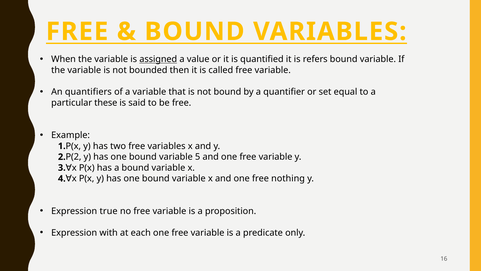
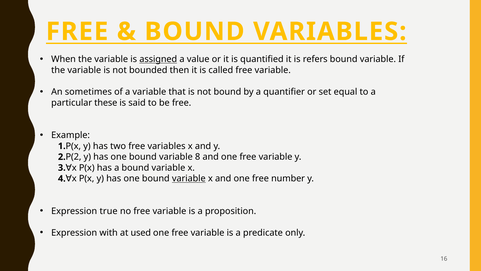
quantifiers: quantifiers -> sometimes (88, 92)
5: 5 -> 8 (198, 157)
variable underline: none -> present (189, 178)
nothing: nothing -> number (288, 178)
each: each -> used (141, 232)
